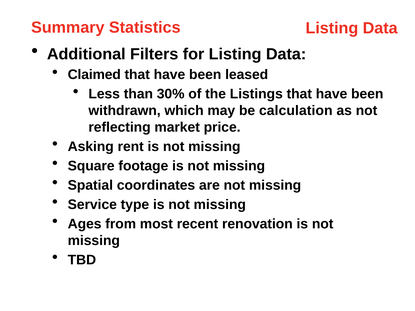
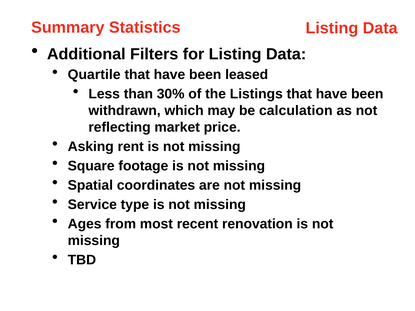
Claimed: Claimed -> Quartile (94, 75)
